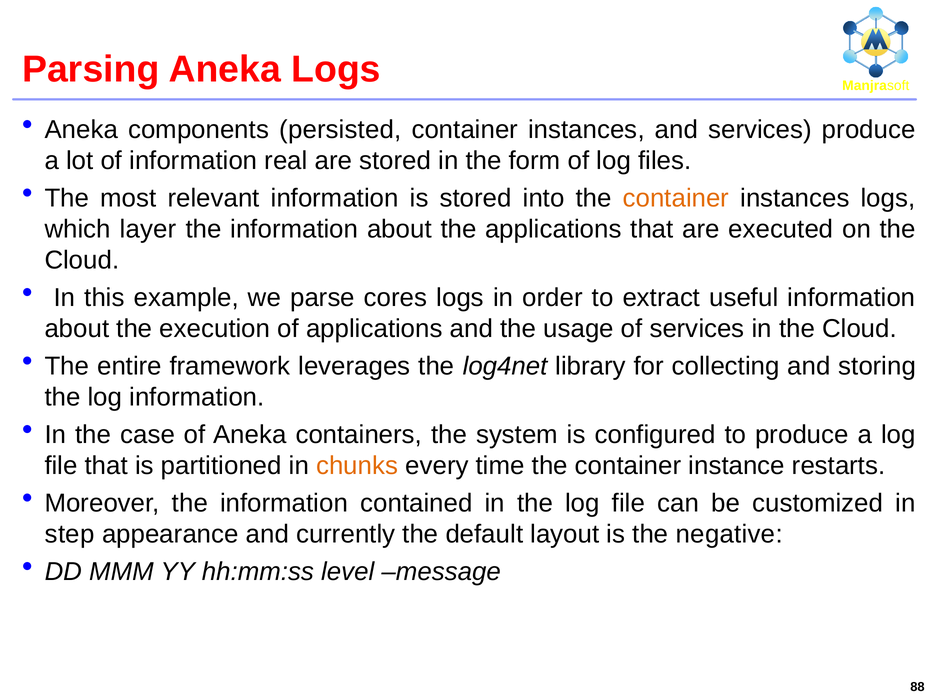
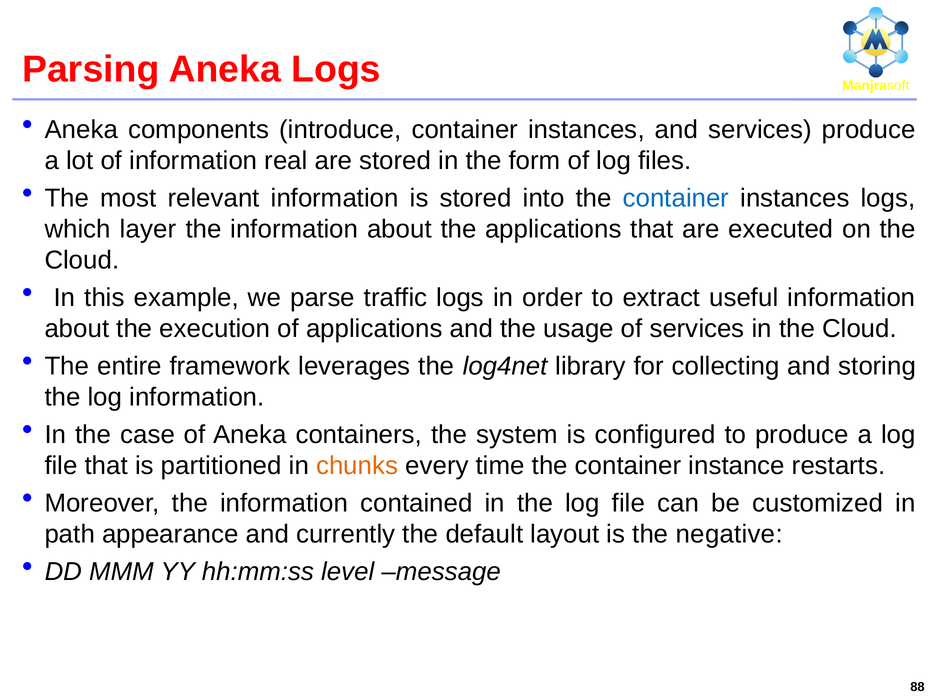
persisted: persisted -> introduce (340, 129)
container colour: orange -> blue (676, 198)
cores: cores -> traffic (396, 297)
step: step -> path (70, 534)
